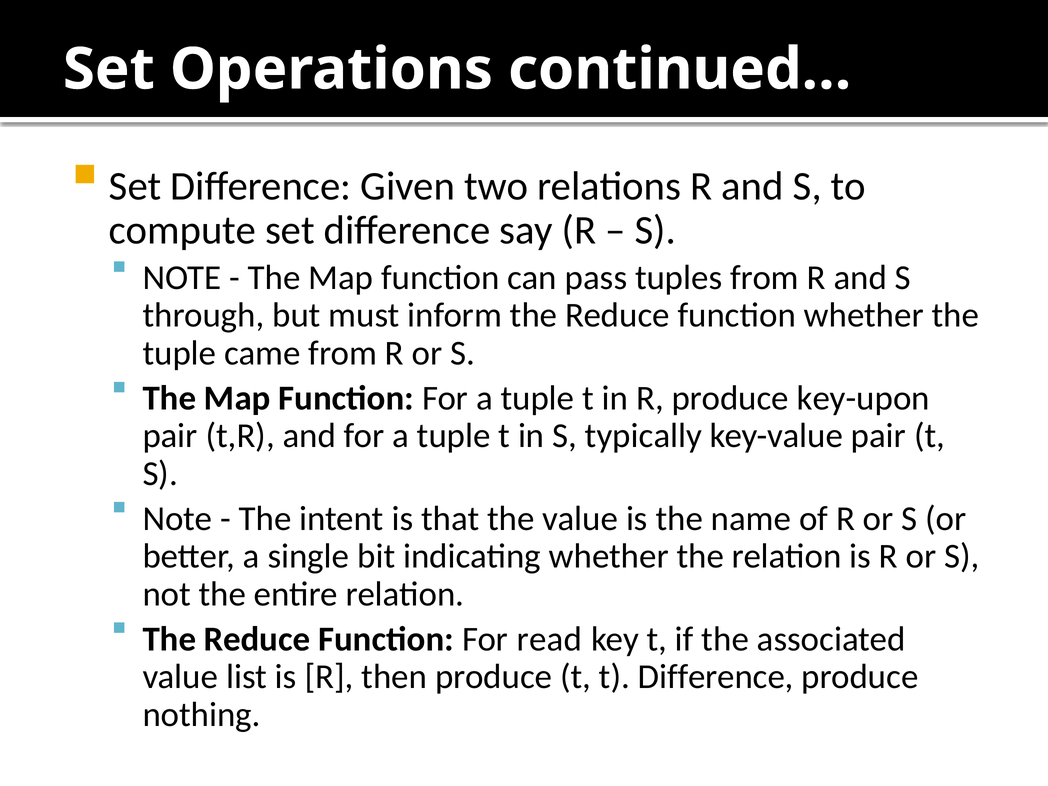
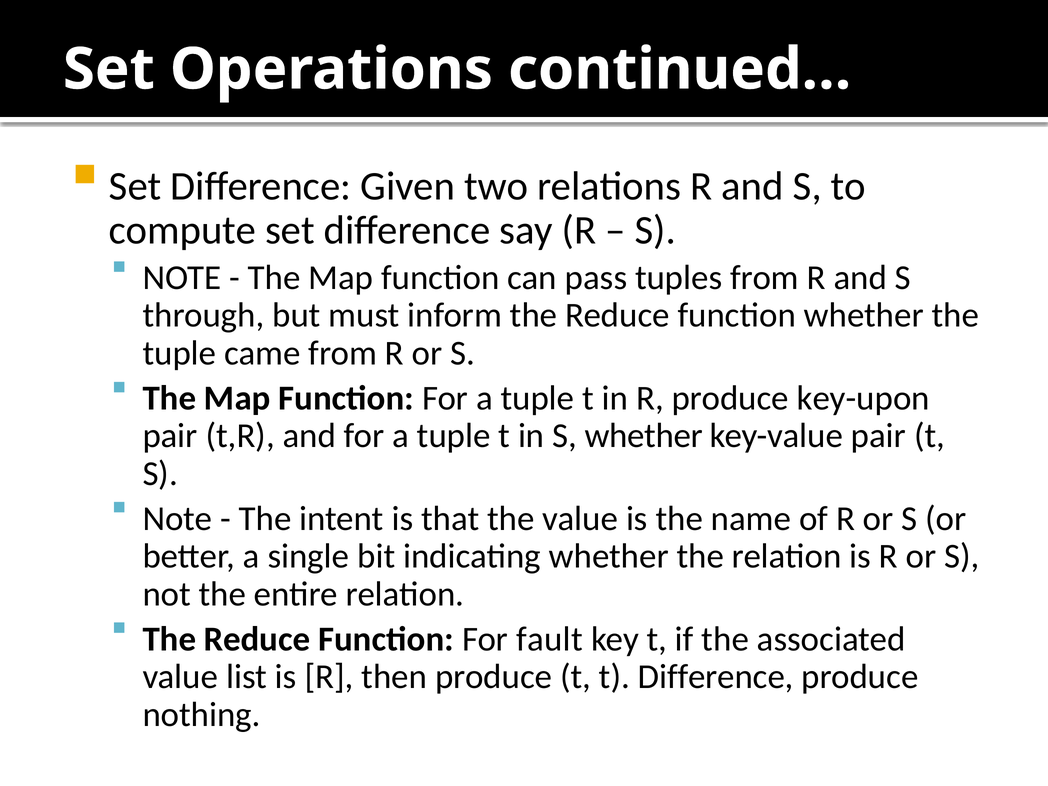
S typically: typically -> whether (644, 436)
read: read -> fault (549, 639)
